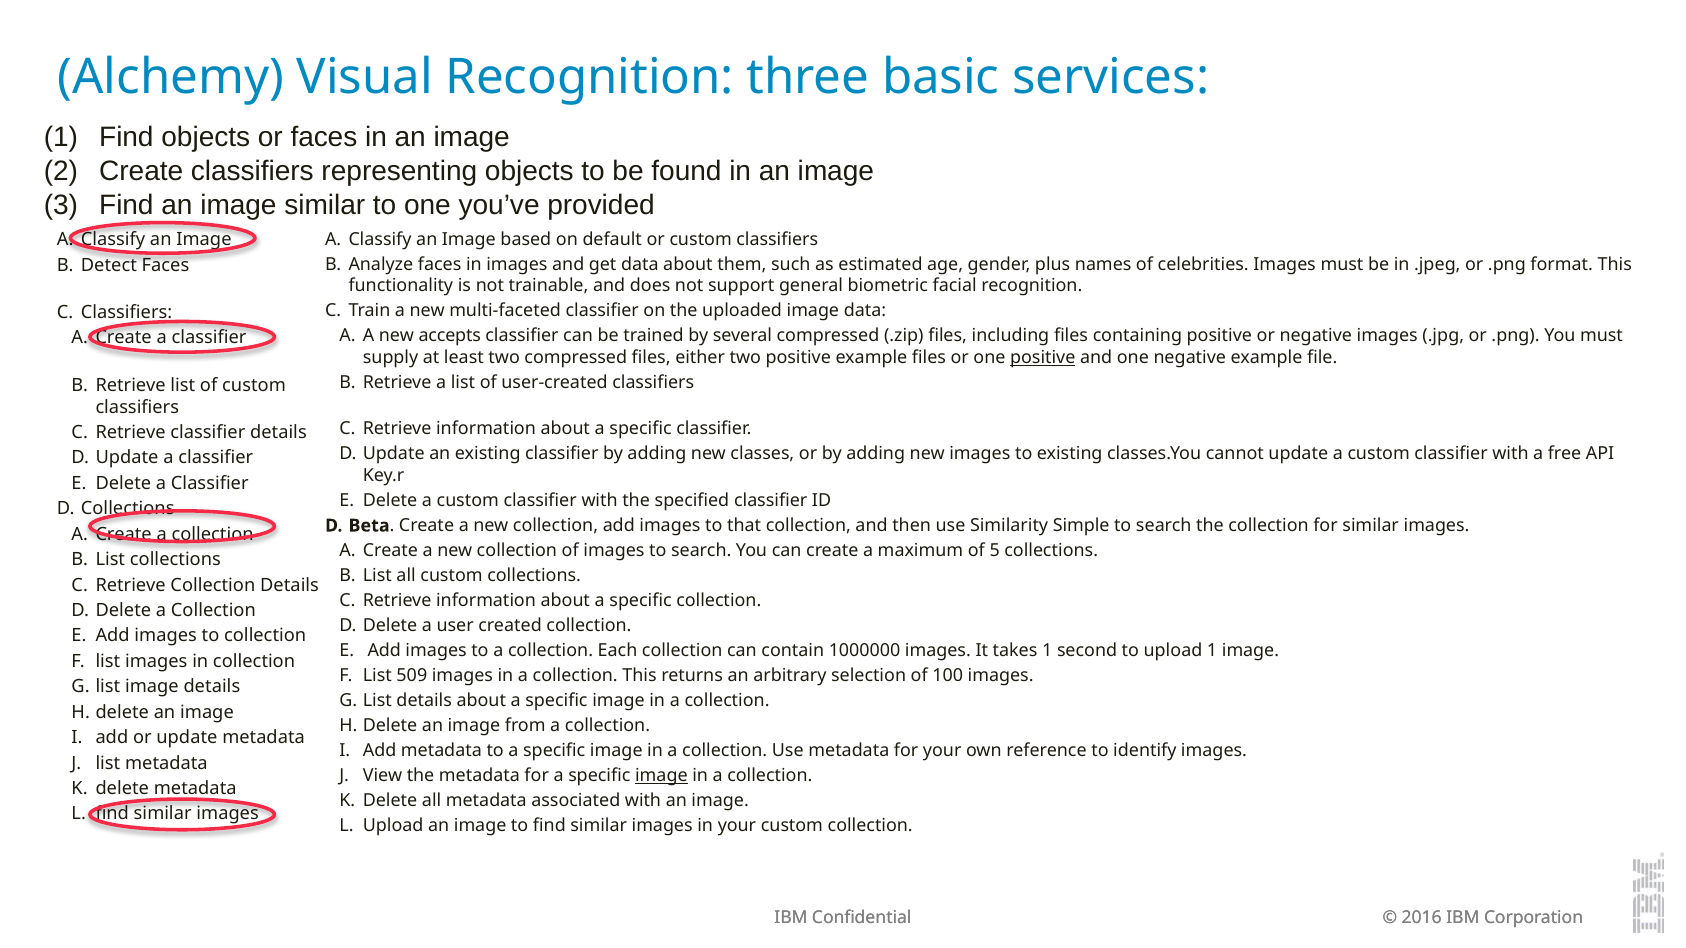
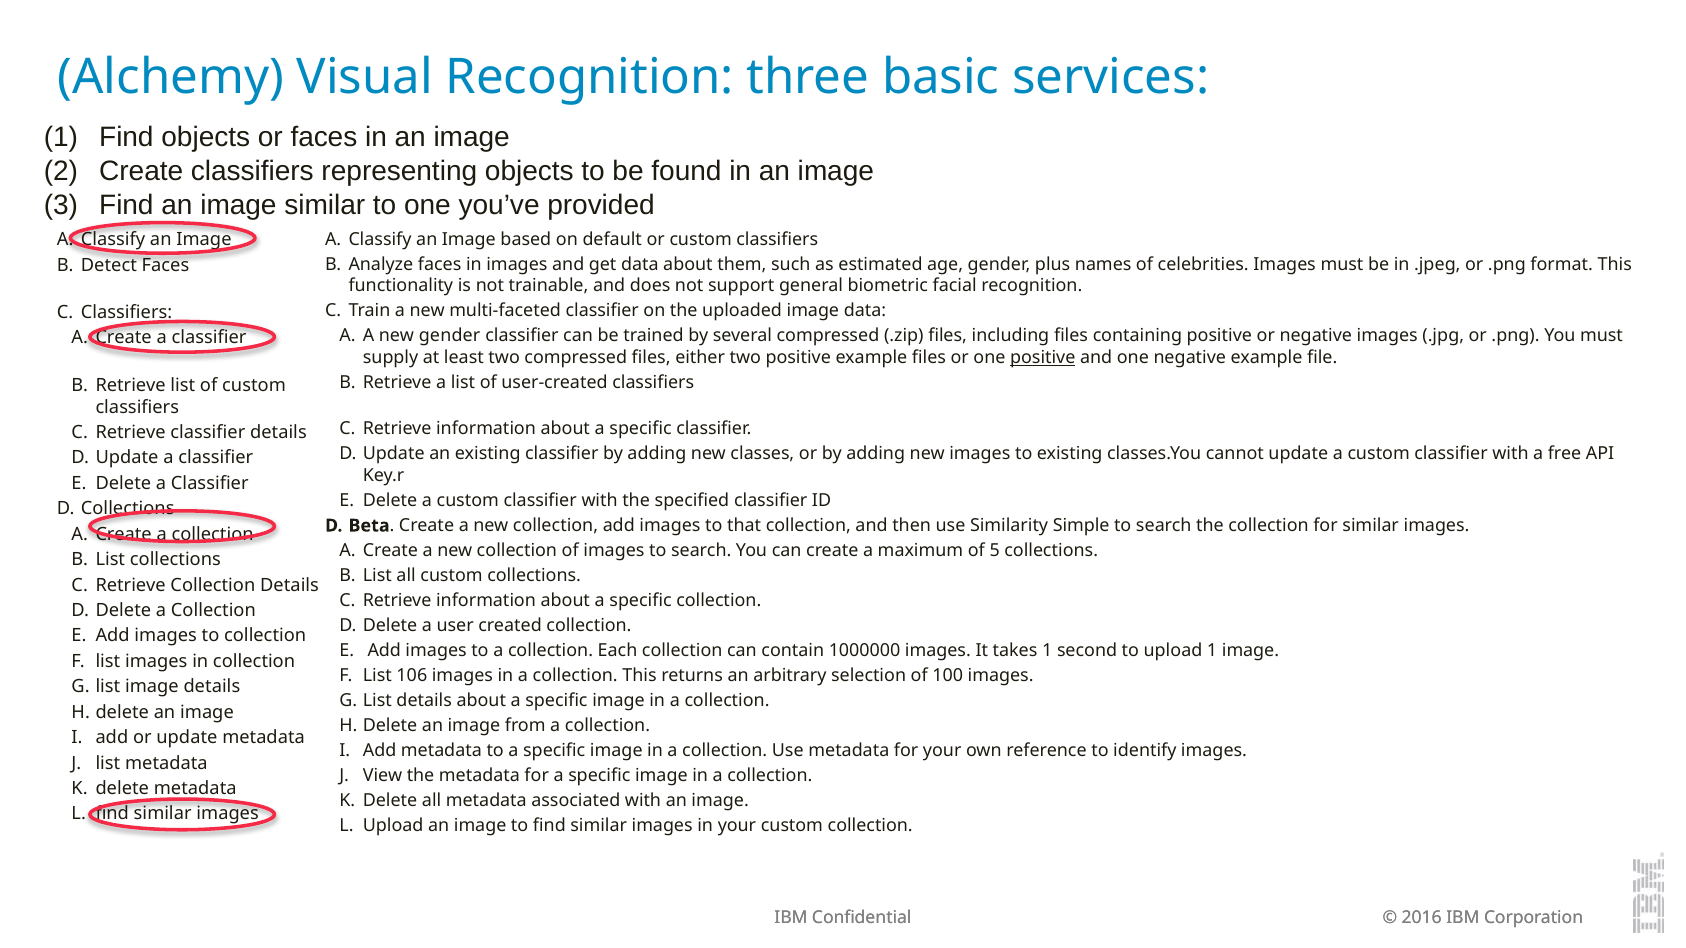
new accepts: accepts -> gender (450, 336)
509: 509 -> 106 (412, 676)
image underline: present -> none (661, 776)
